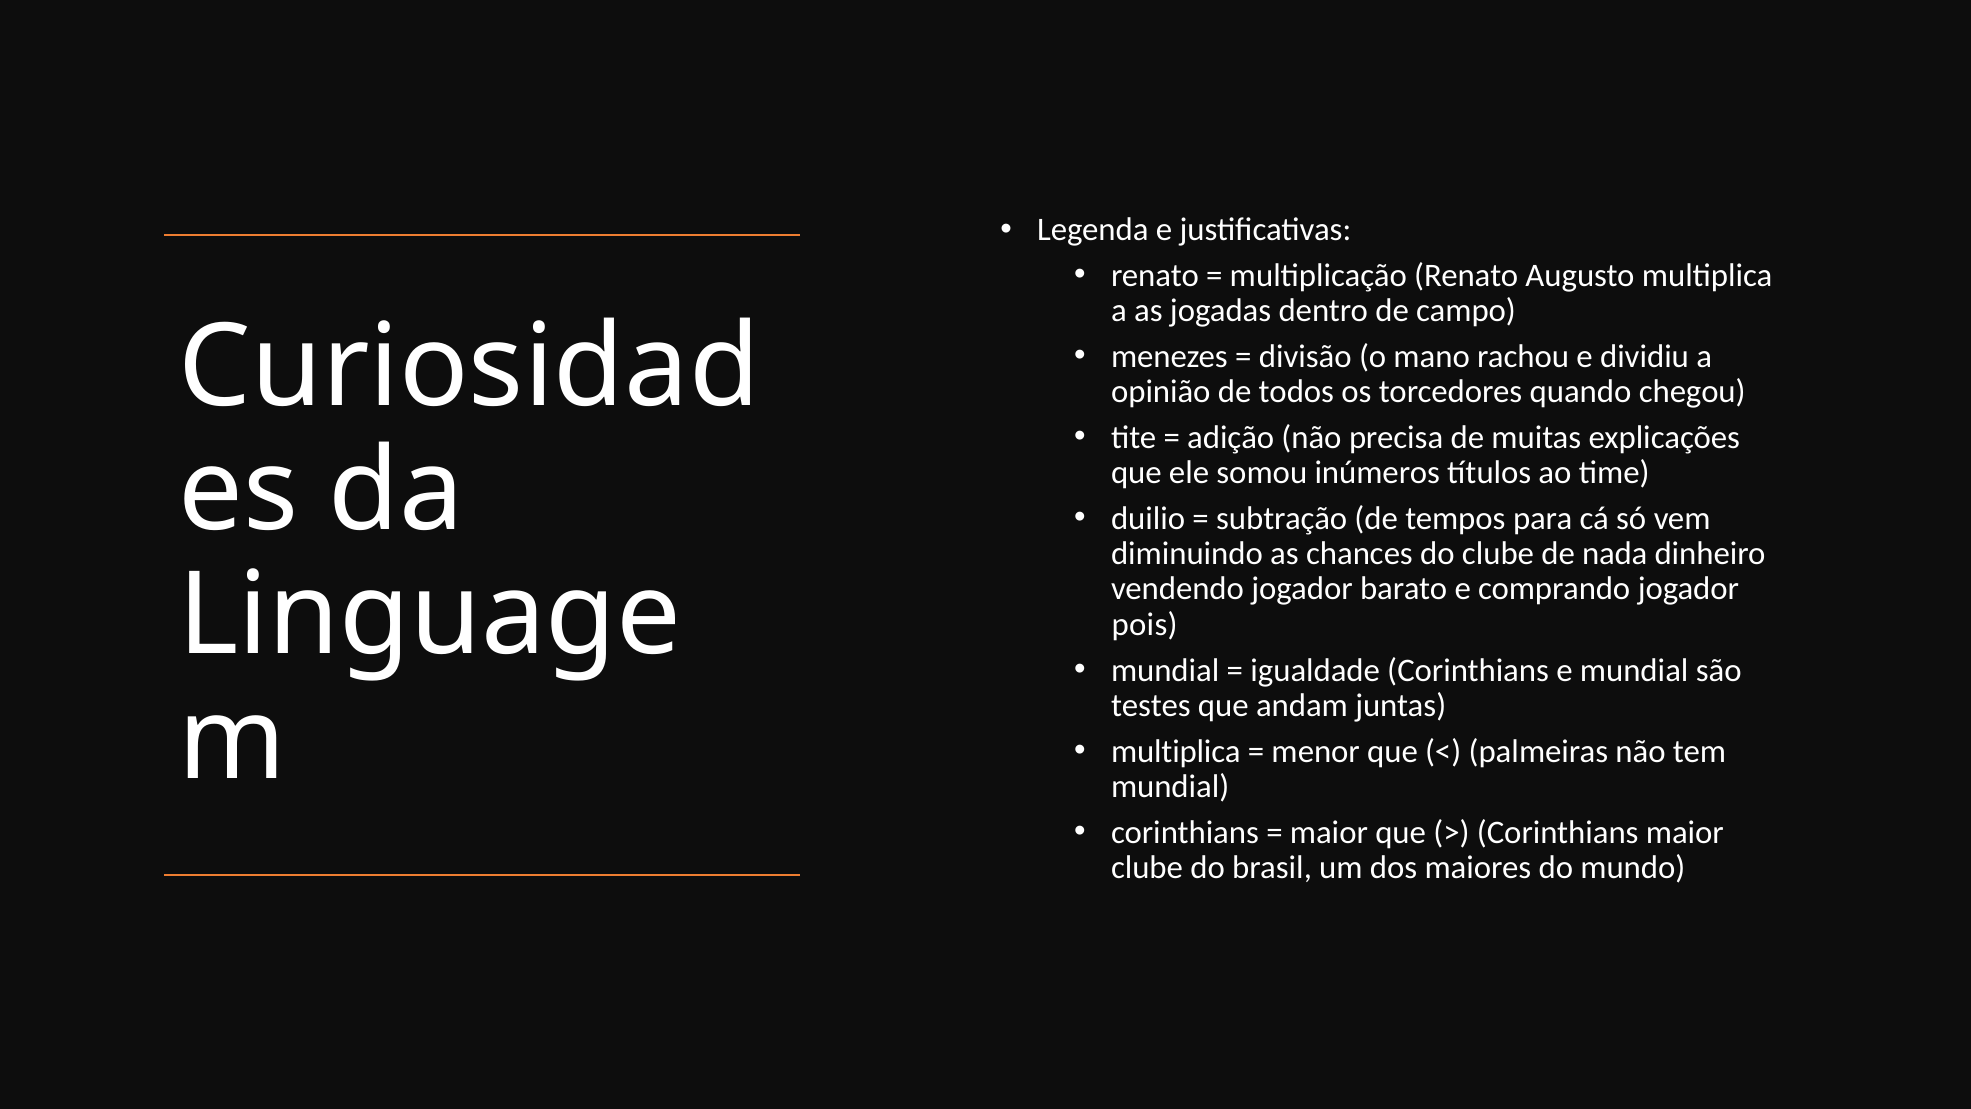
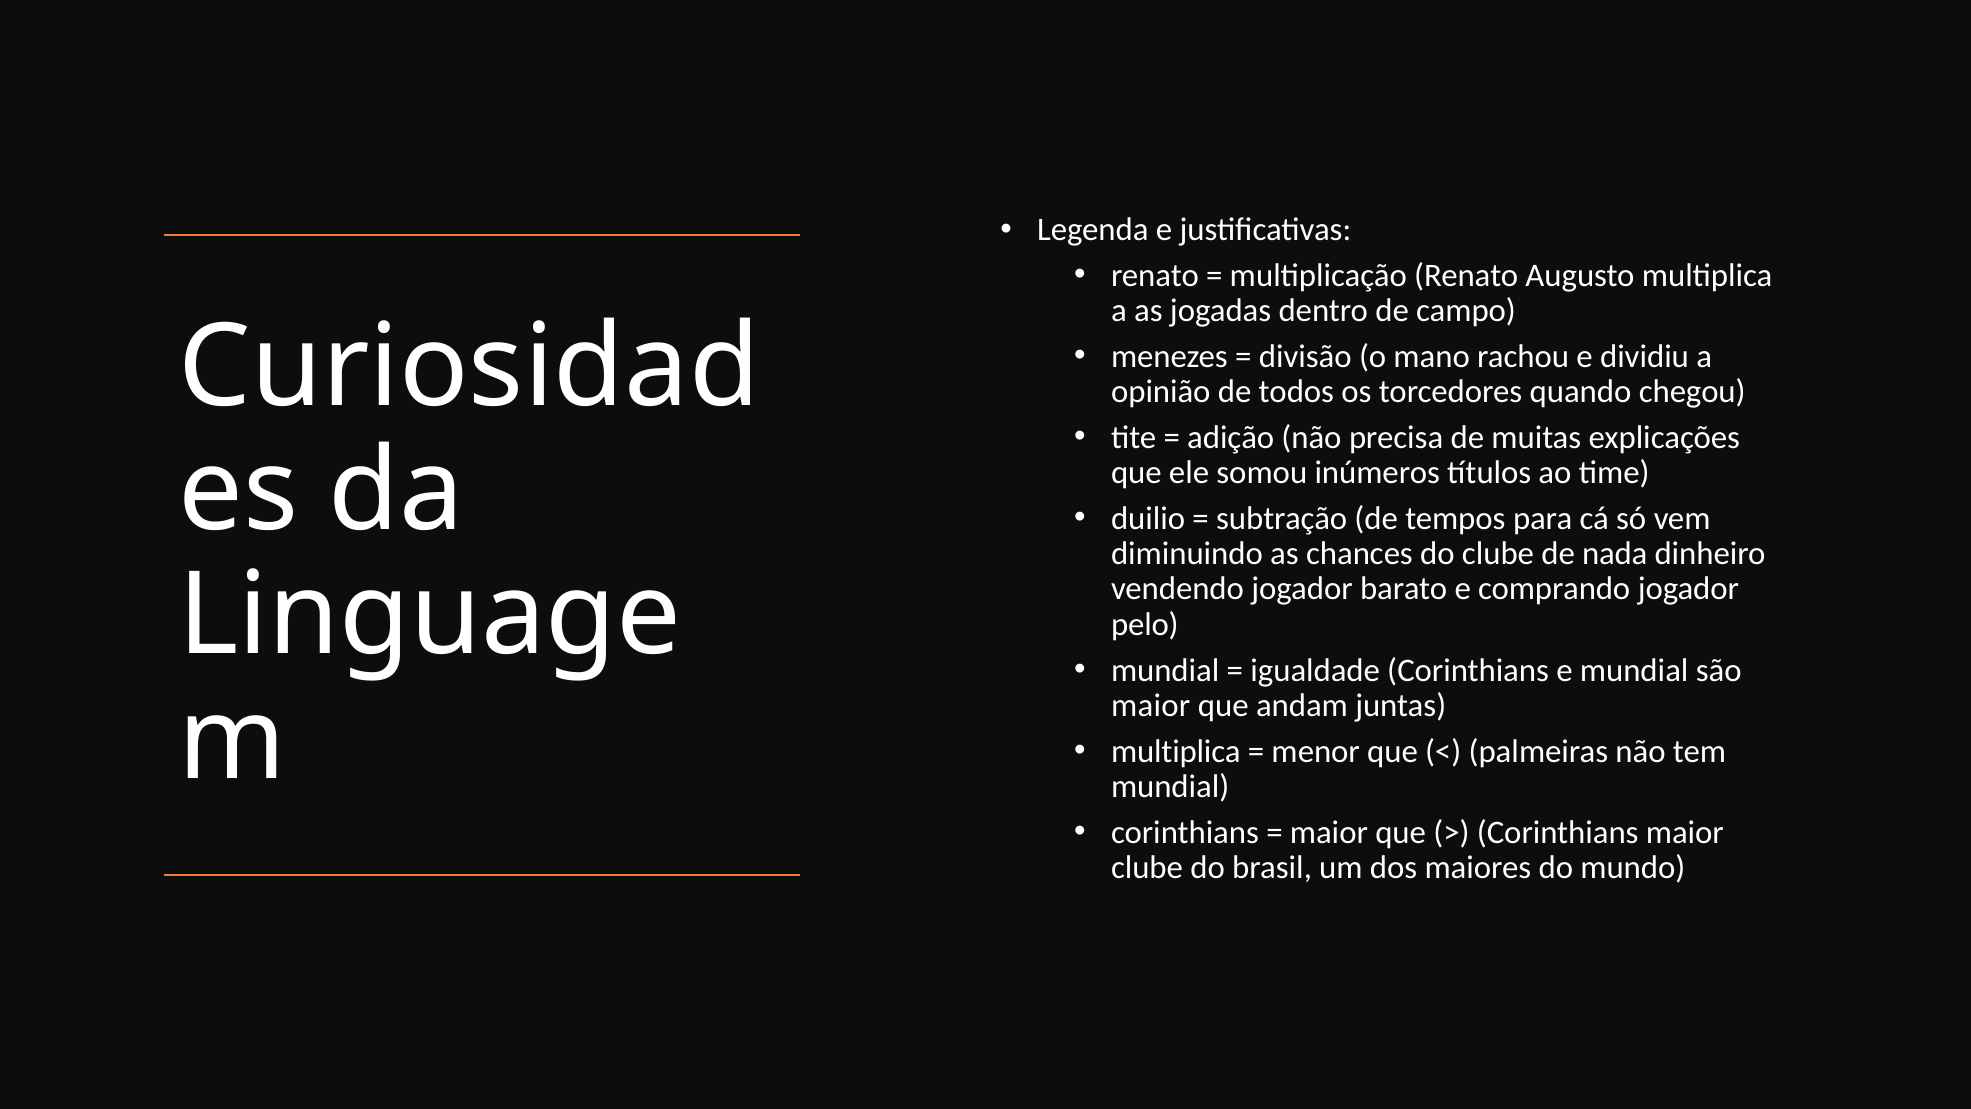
pois: pois -> pelo (1145, 624)
testes: testes -> maior (1151, 705)
